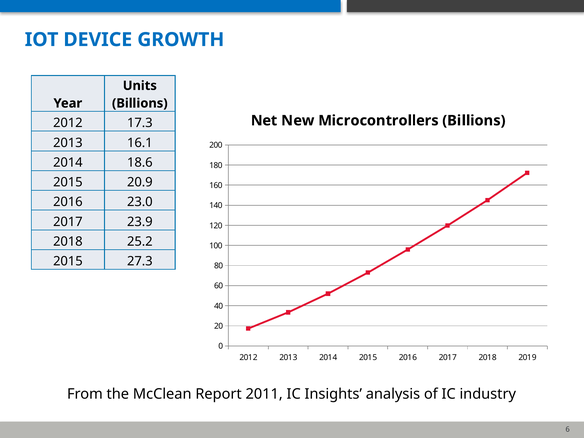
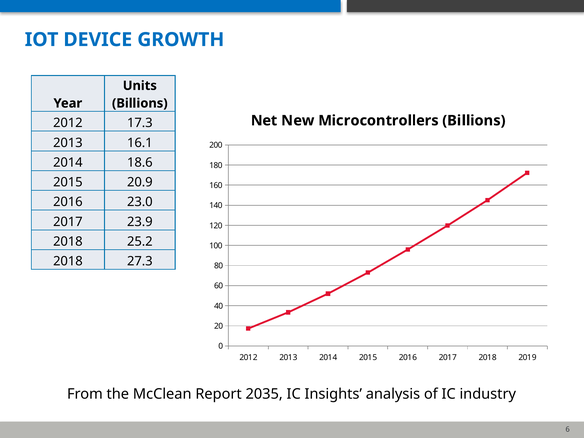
2015: 2015 -> 2018 (68, 261)
2011: 2011 -> 2035 (264, 394)
